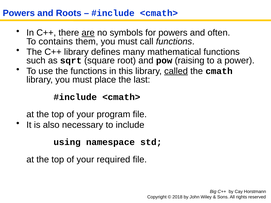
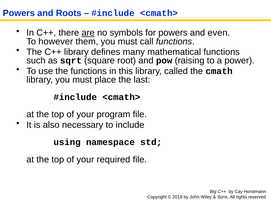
often: often -> even (219, 33)
contains: contains -> however (56, 42)
called underline: present -> none (176, 71)
